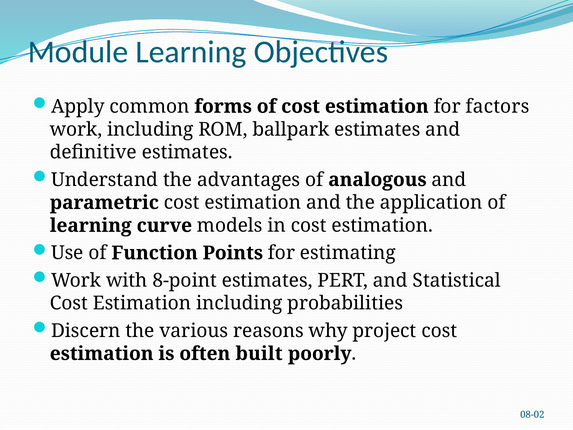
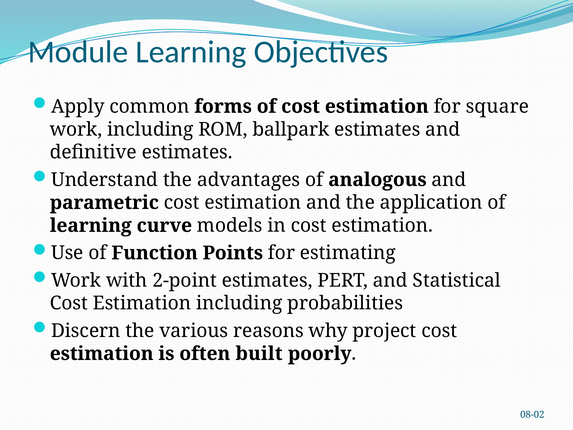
factors: factors -> square (497, 106)
8-point: 8-point -> 2-point (185, 280)
